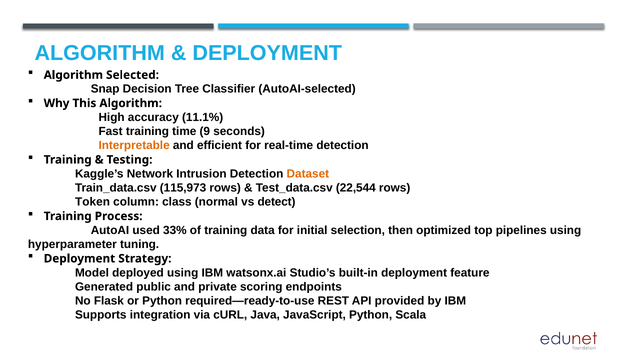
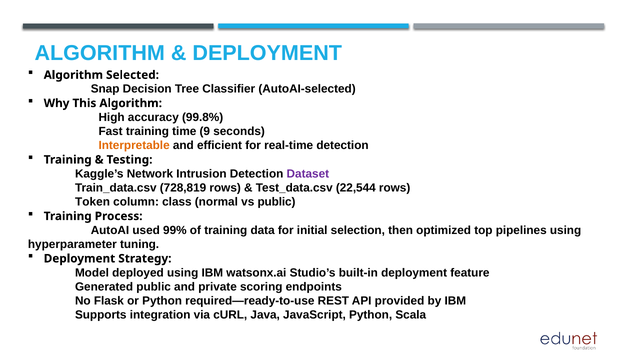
11.1%: 11.1% -> 99.8% (203, 117)
Dataset colour: orange -> purple (308, 174)
115,973: 115,973 -> 728,819 (183, 188)
vs detect: detect -> public (276, 202)
33%: 33% -> 99% (175, 230)
